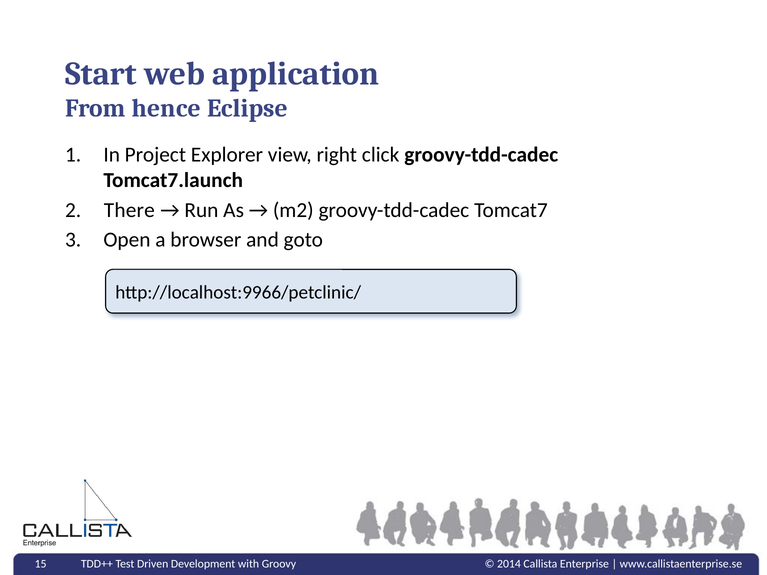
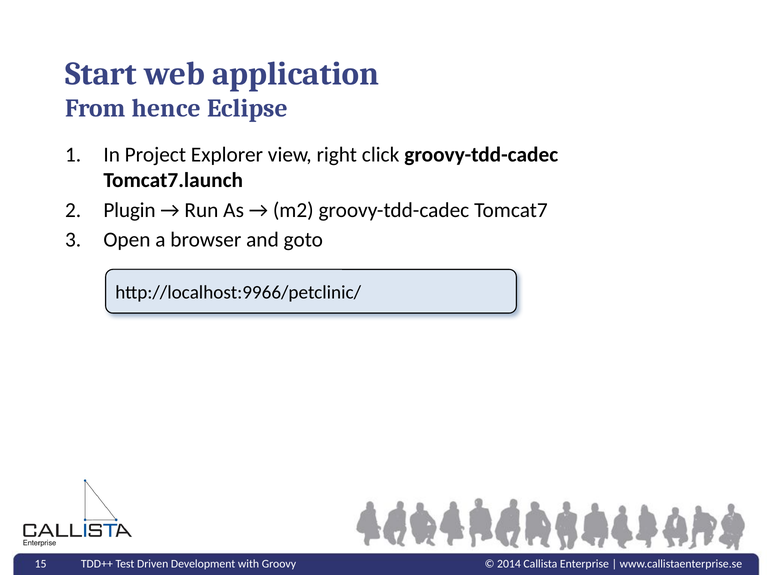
There: There -> Plugin (130, 210)
